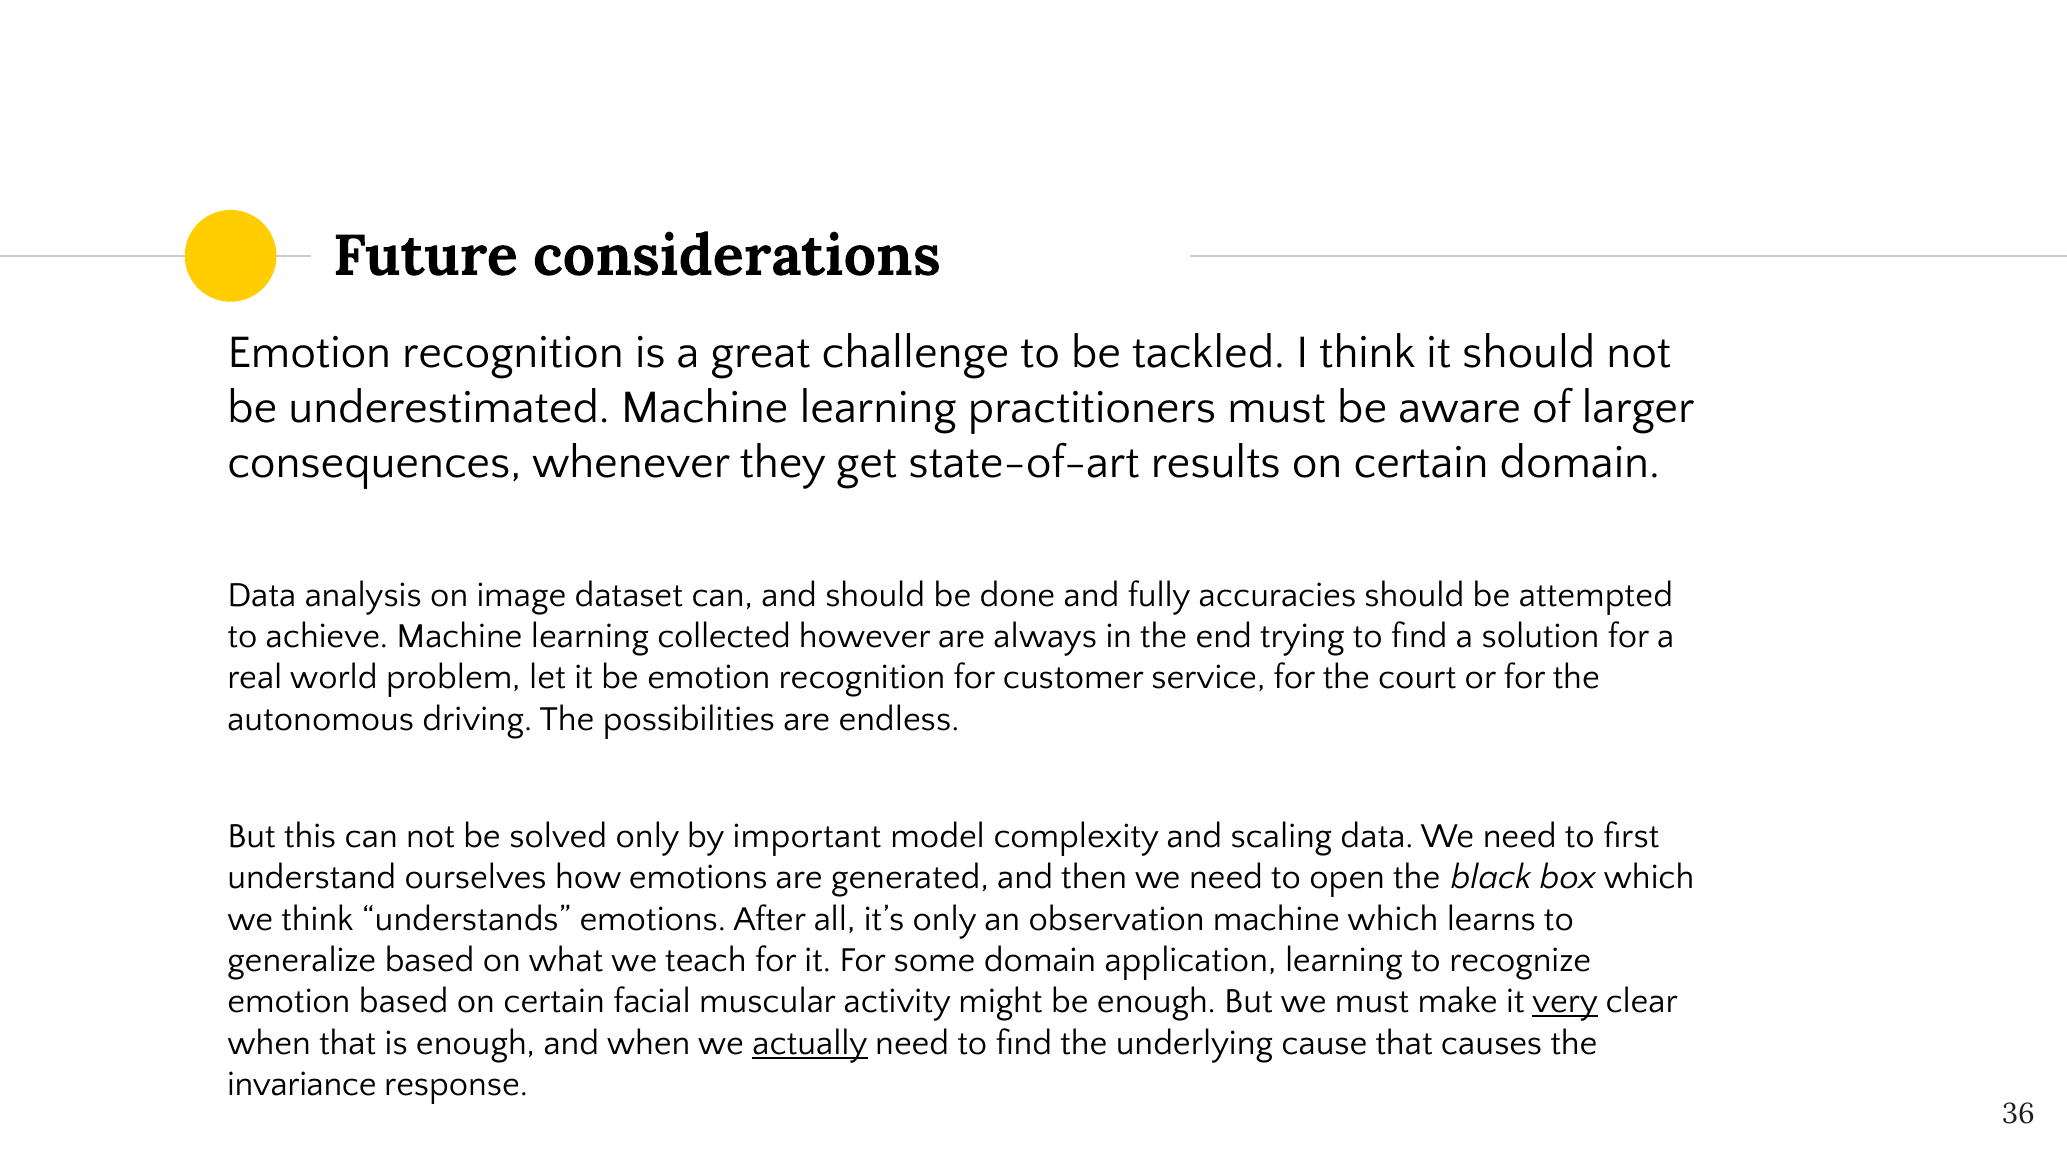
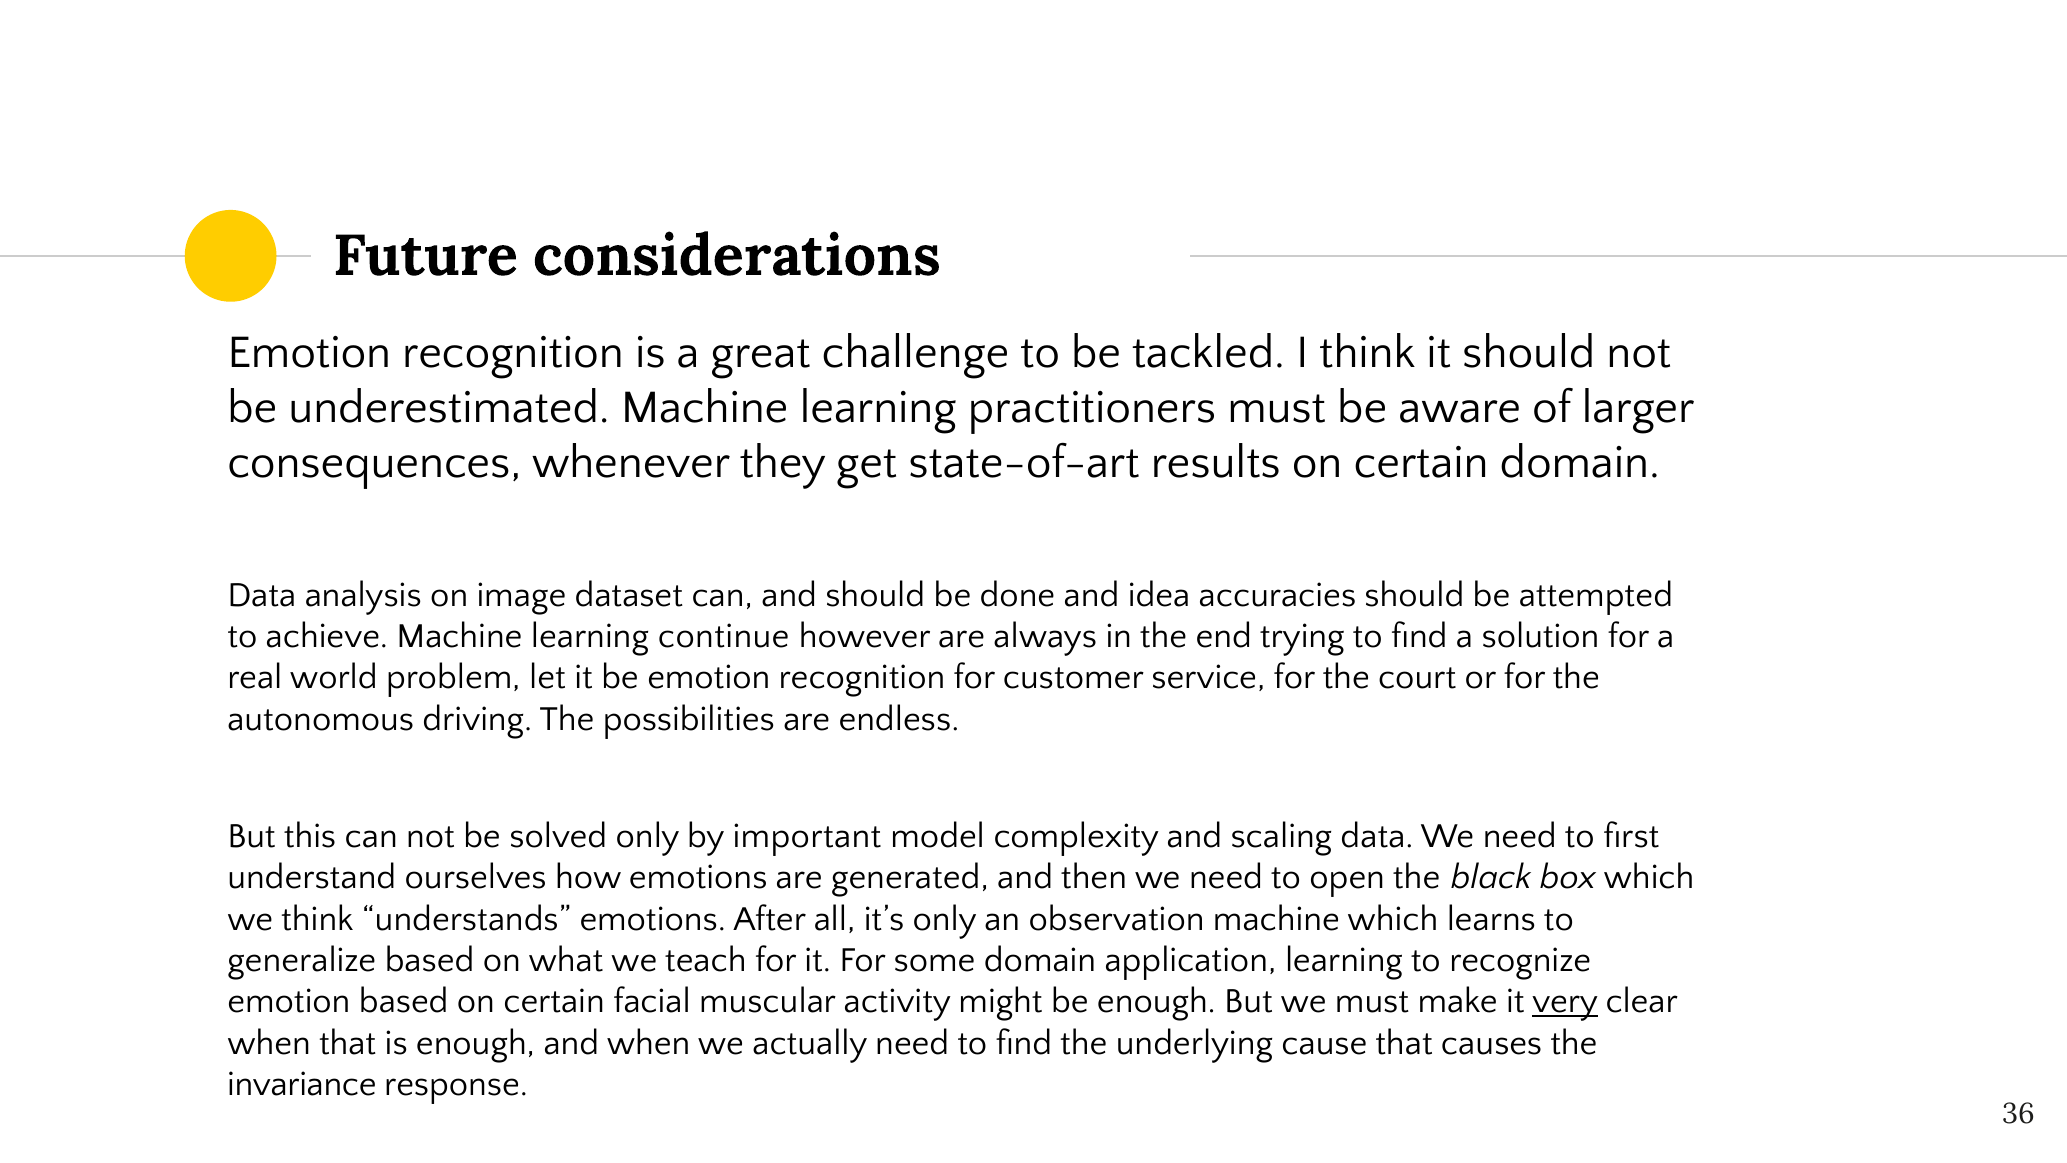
fully: fully -> idea (1159, 595)
collected: collected -> continue (724, 636)
actually underline: present -> none (810, 1043)
